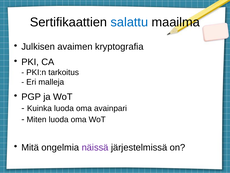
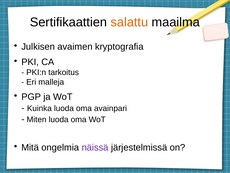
salattu colour: blue -> orange (129, 22)
